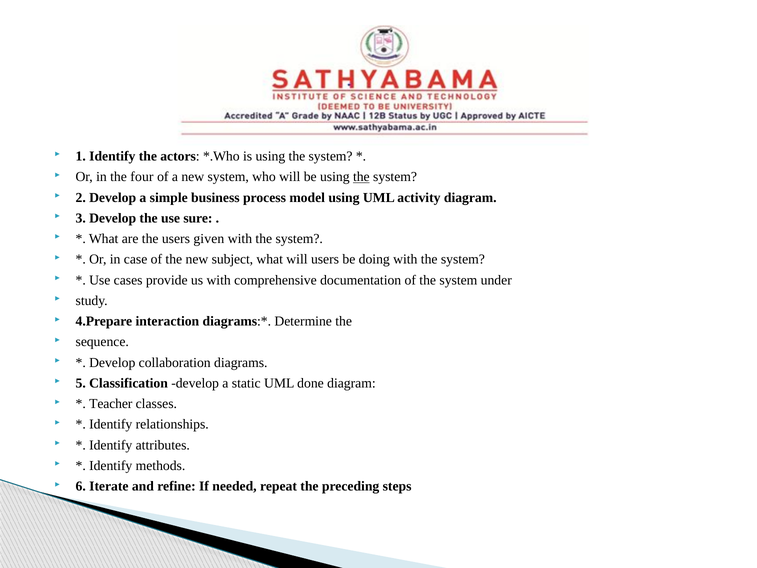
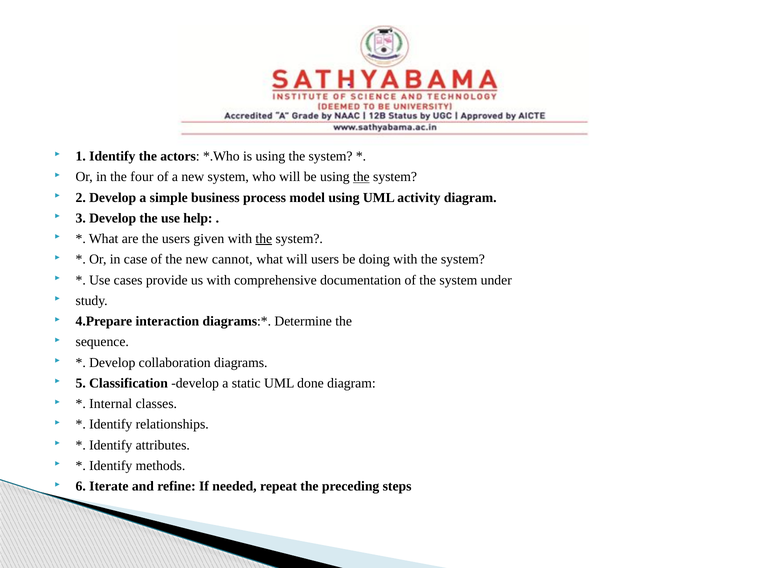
sure: sure -> help (198, 218)
the underline: none -> present (264, 239)
subject: subject -> cannot (232, 259)
Teacher: Teacher -> Internal (111, 404)
